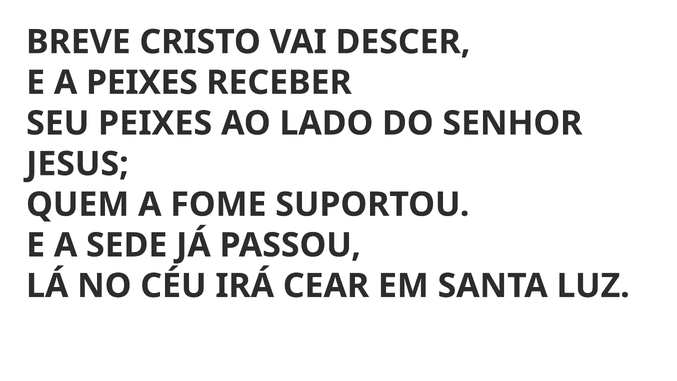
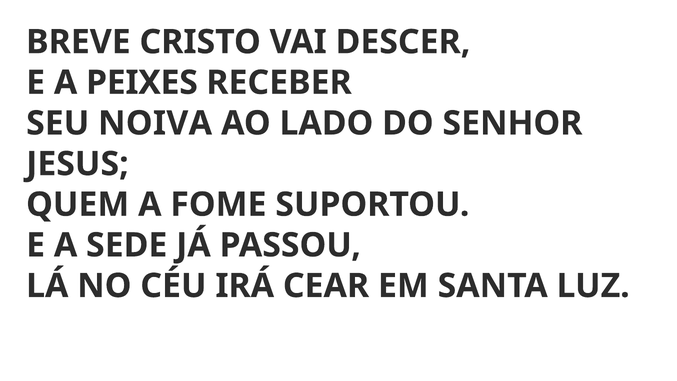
SEU PEIXES: PEIXES -> NOIVA (155, 123)
